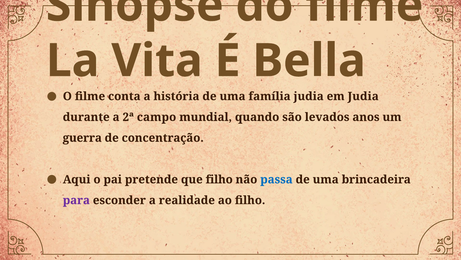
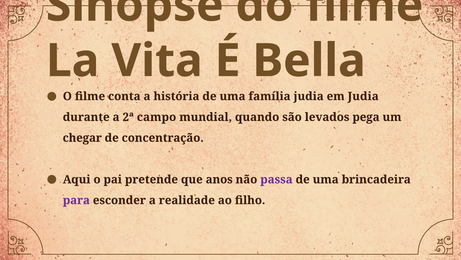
anos: anos -> pega (366, 117)
guerra: guerra -> chegar (82, 138)
que filho: filho -> anos (219, 179)
passa colour: blue -> purple (276, 179)
